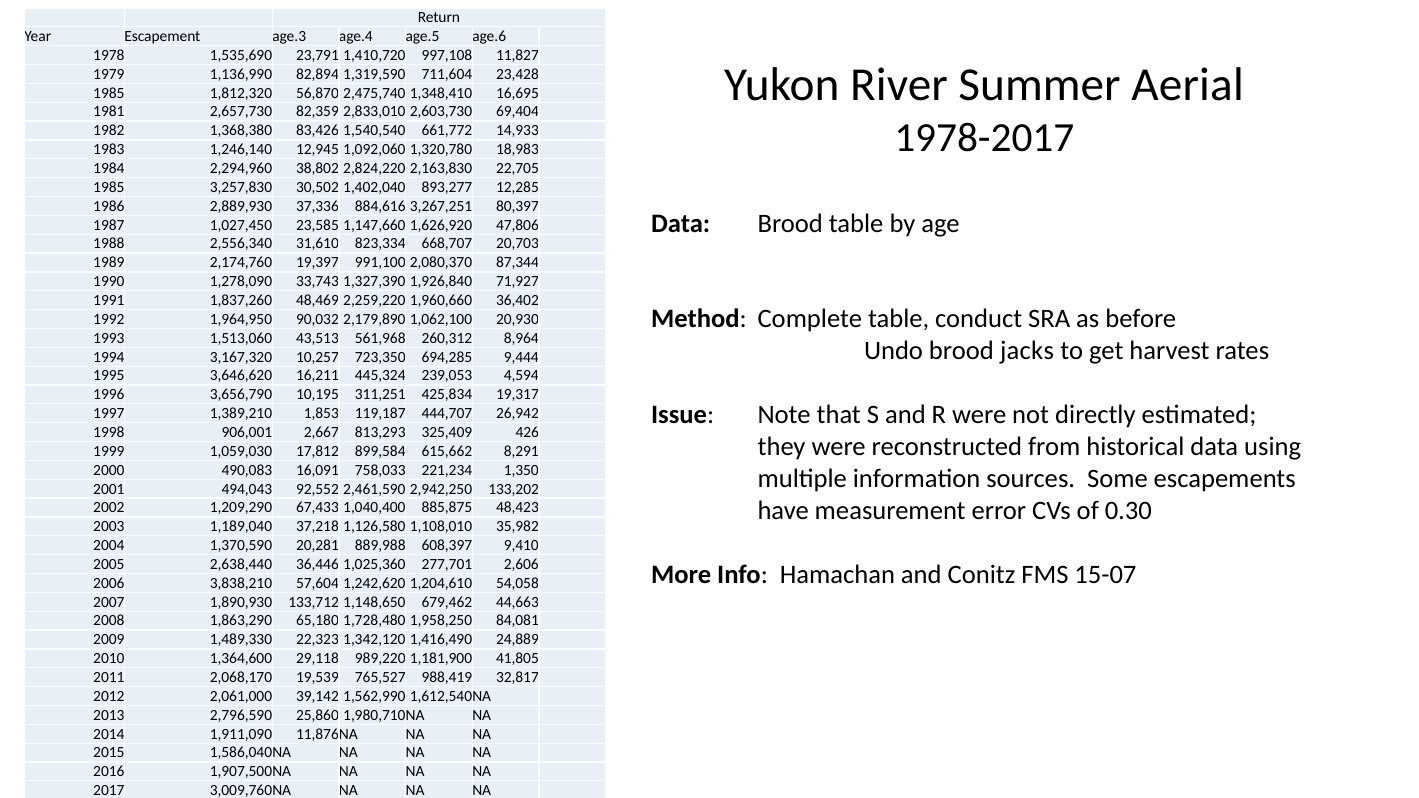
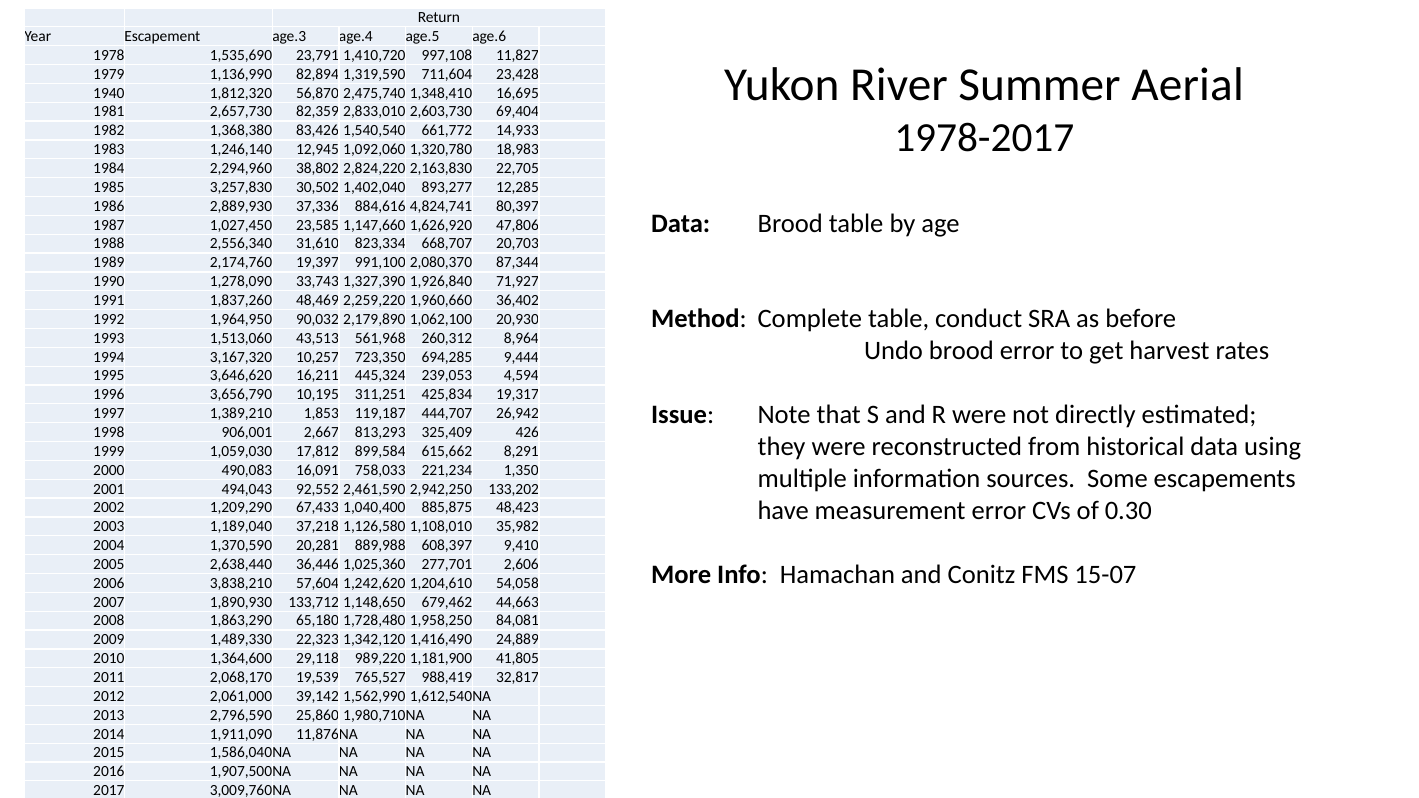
1985: 1985 -> 1940 (109, 93)
3,267,251: 3,267,251 -> 4,824,741 (441, 206)
brood jacks: jacks -> error (1027, 351)
